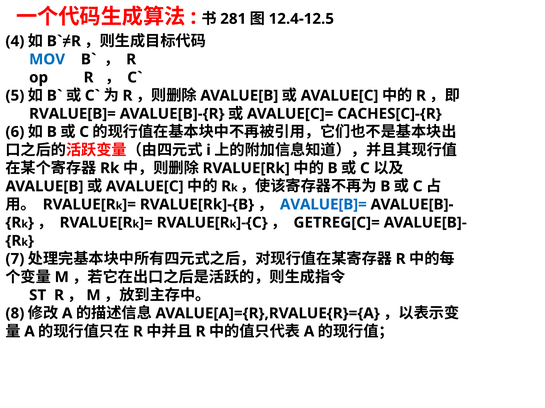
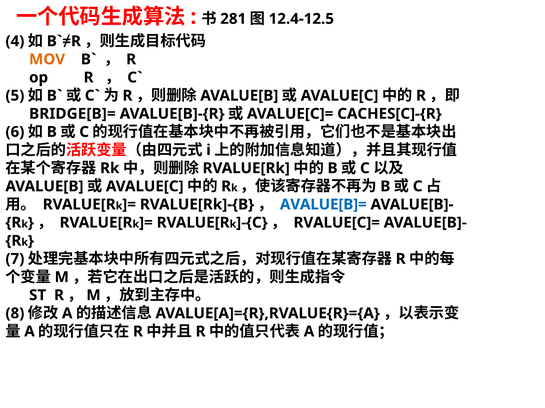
MOV colour: blue -> orange (47, 59)
RVALUE[B]=: RVALUE[B]= -> BRIDGE[B]= (72, 114)
GETREG[C]=: GETREG[C]= -> RVALUE[C]= (337, 223)
